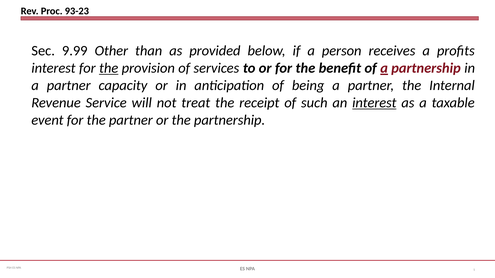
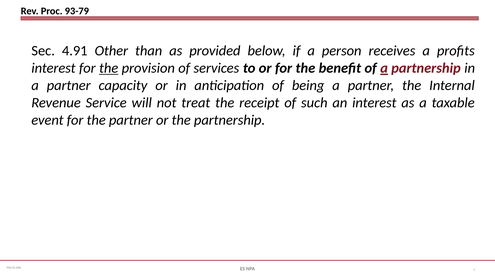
93-23: 93-23 -> 93-79 (77, 11)
9.99: 9.99 -> 4.91 (75, 51)
interest underline: present -> none (374, 103)
